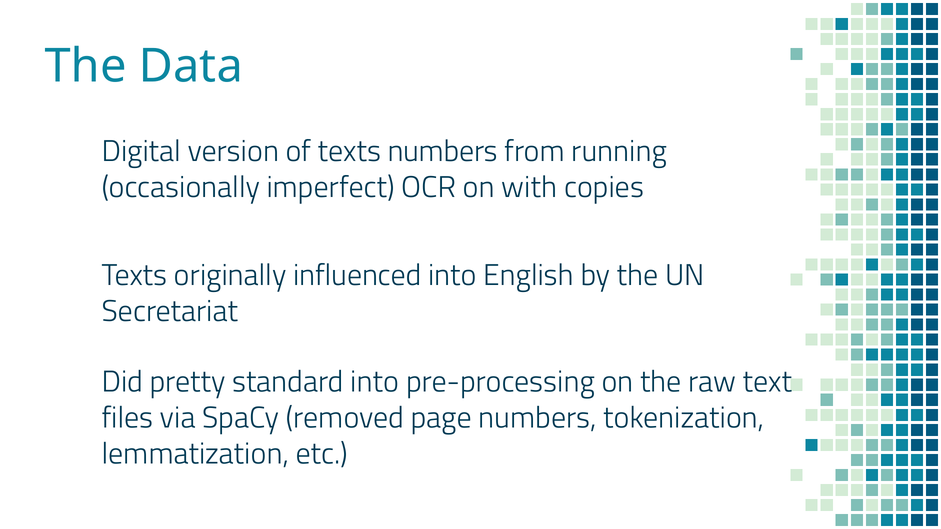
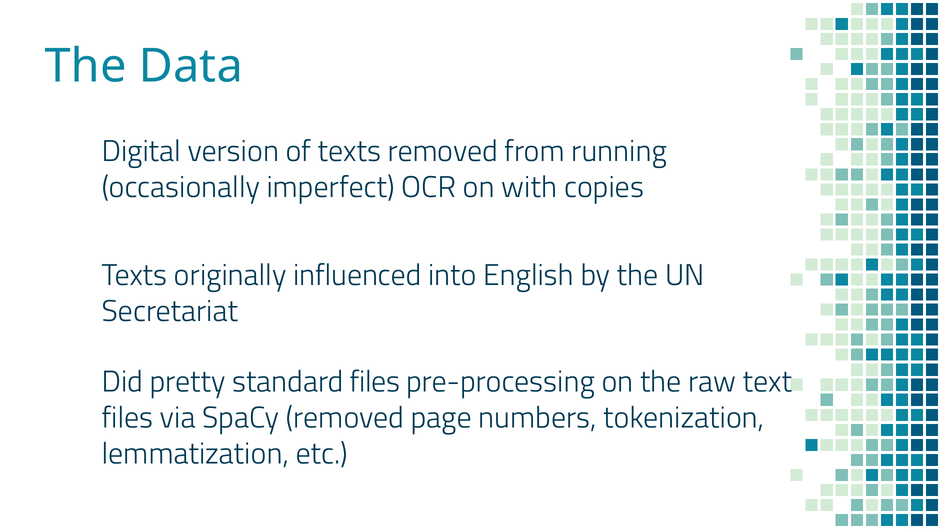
texts numbers: numbers -> removed (443, 151)
standard into: into -> files (375, 382)
